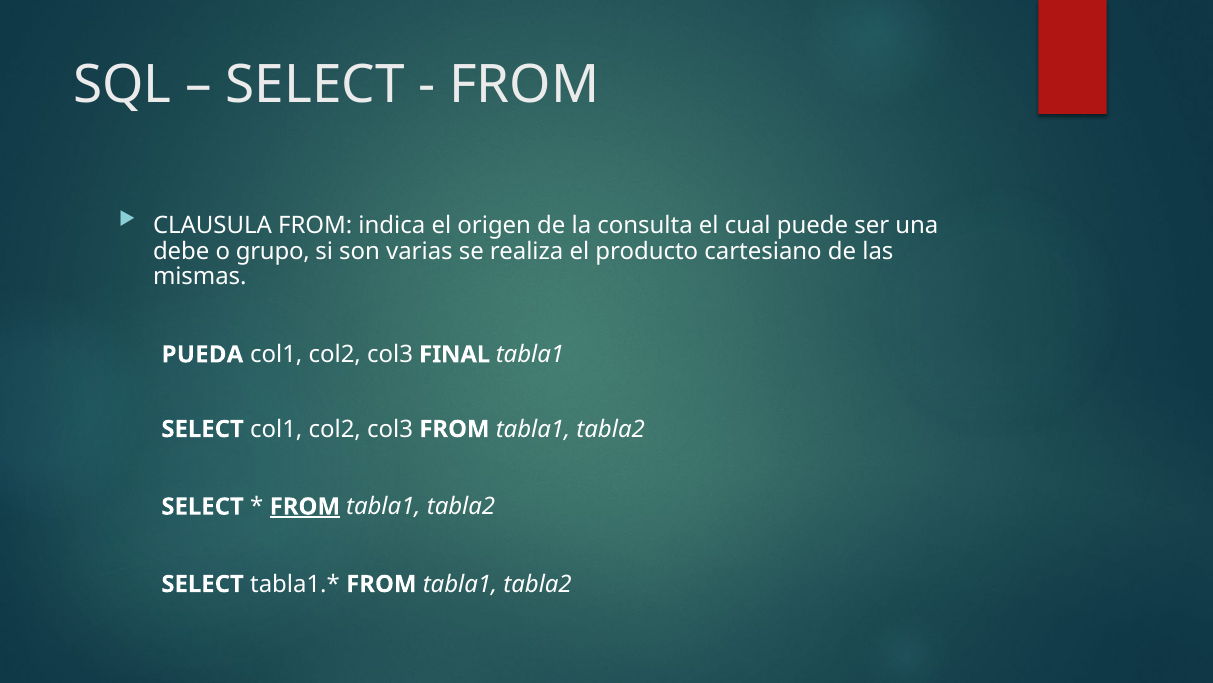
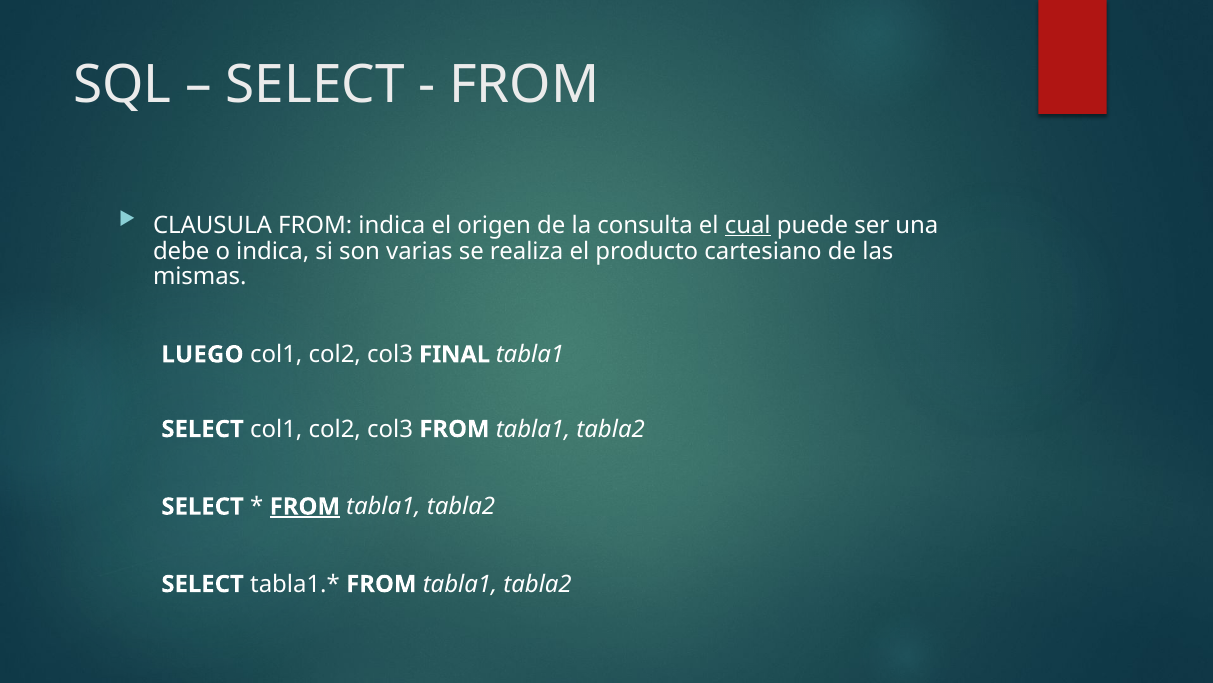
cual underline: none -> present (748, 225)
o grupo: grupo -> indica (273, 251)
PUEDA: PUEDA -> LUEGO (202, 354)
